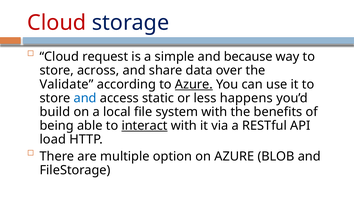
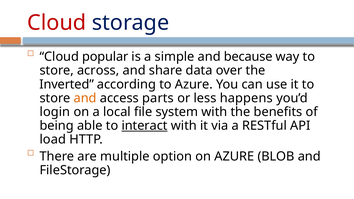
request: request -> popular (105, 57)
Validate: Validate -> Inverted (67, 84)
Azure underline: present -> none (194, 84)
and colour: blue -> orange (85, 98)
static: static -> parts (158, 98)
build: build -> login (55, 112)
